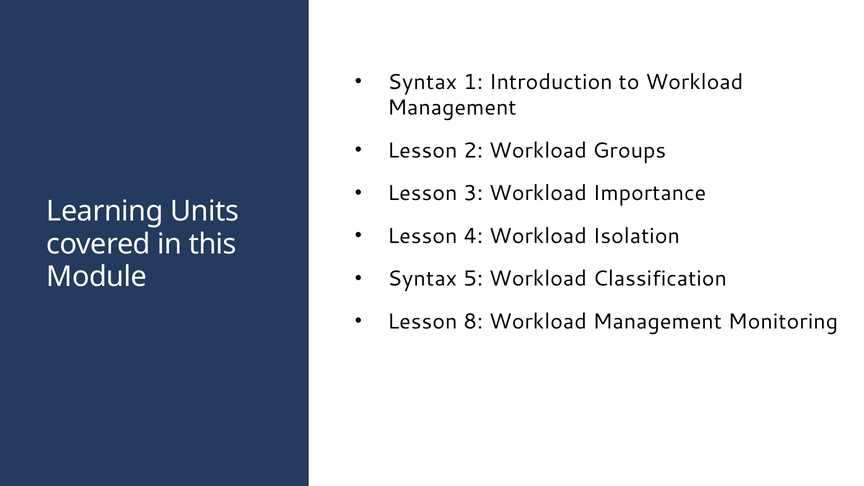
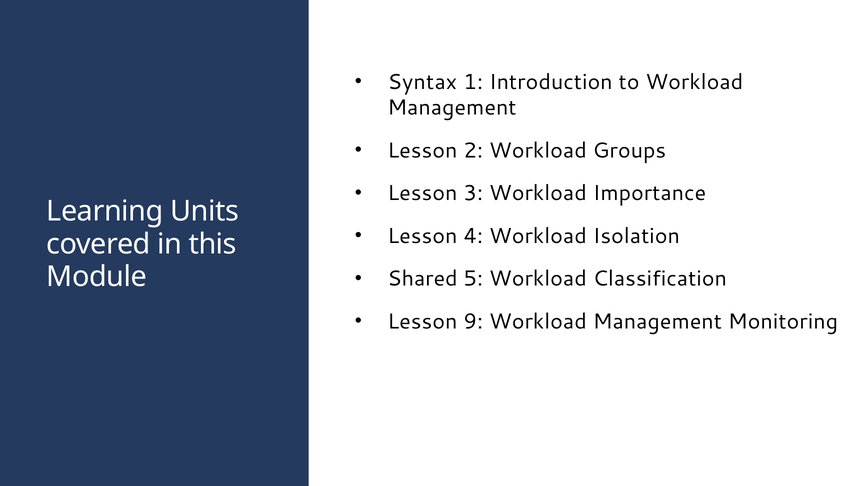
Syntax: Syntax -> Shared (422, 279)
8: 8 -> 9 (473, 322)
